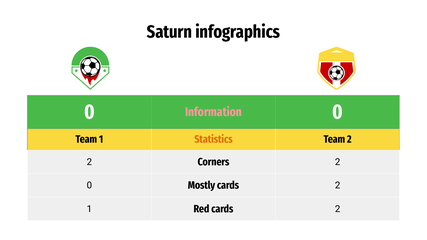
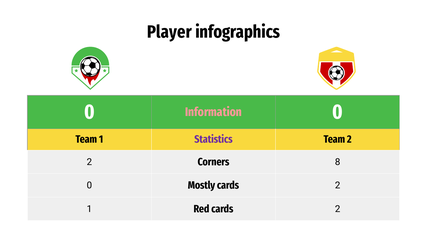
Saturn: Saturn -> Player (169, 32)
Statistics colour: orange -> purple (213, 140)
Corners 2: 2 -> 8 (338, 162)
